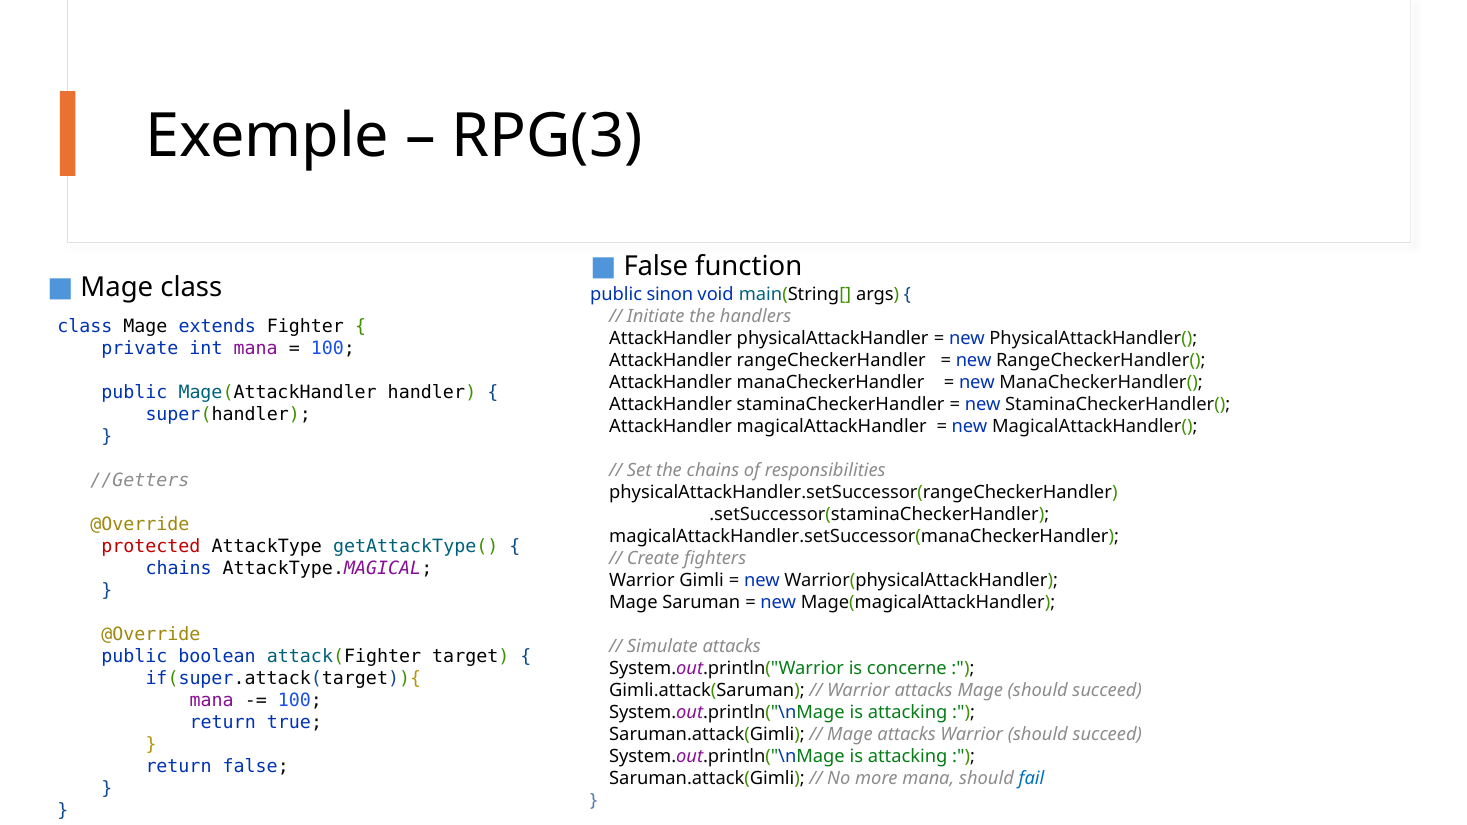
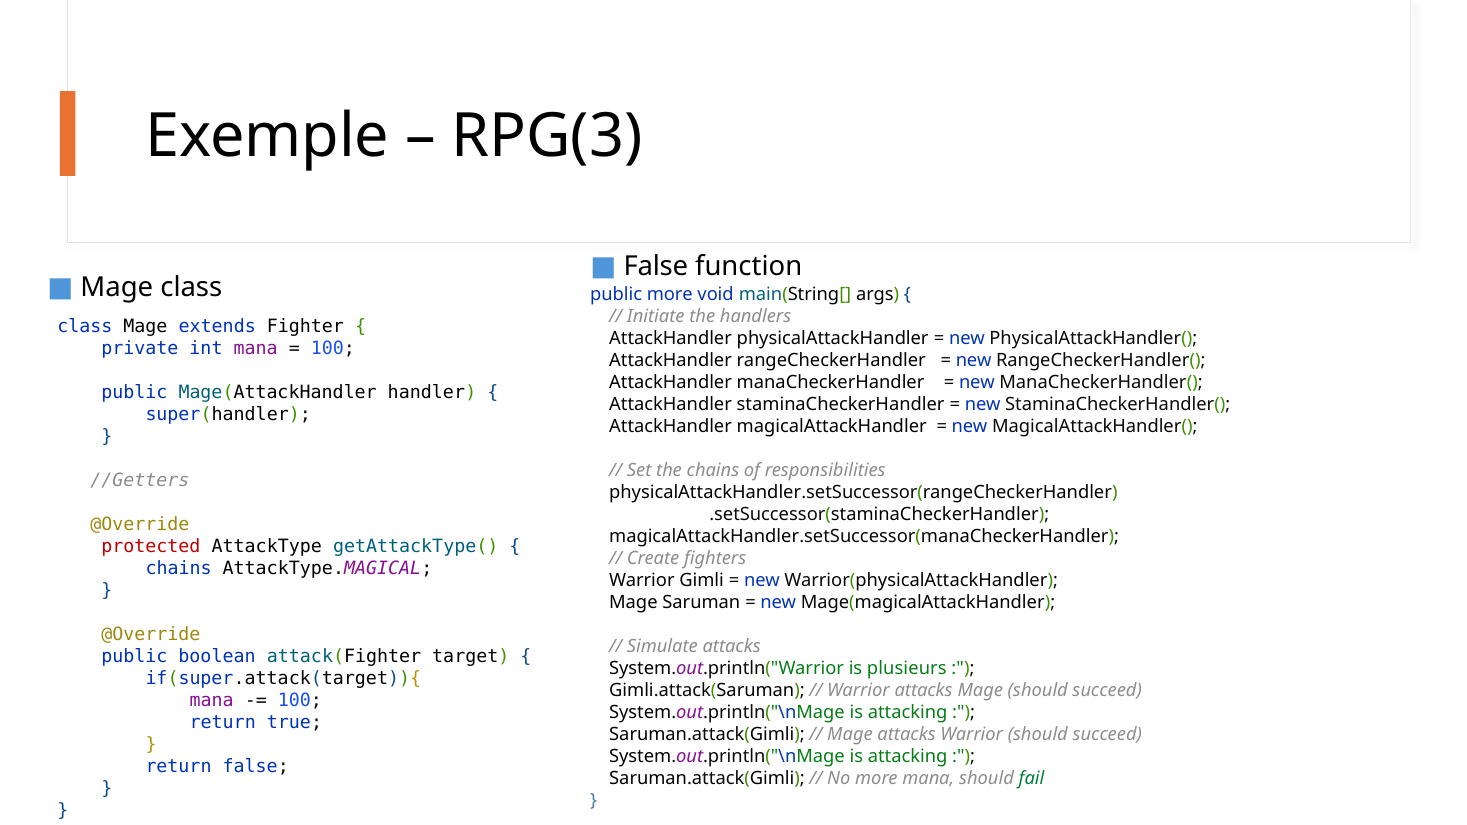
public sinon: sinon -> more (670, 295)
concerne: concerne -> plusieurs (907, 669)
fail colour: blue -> green (1032, 779)
